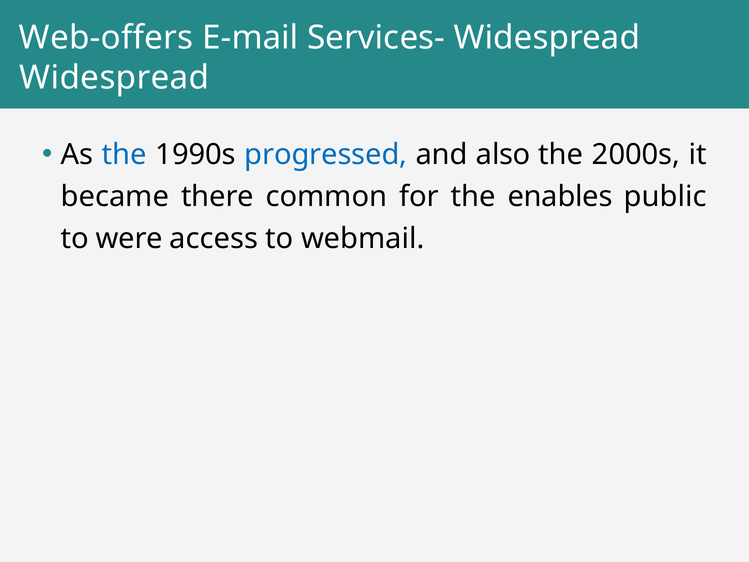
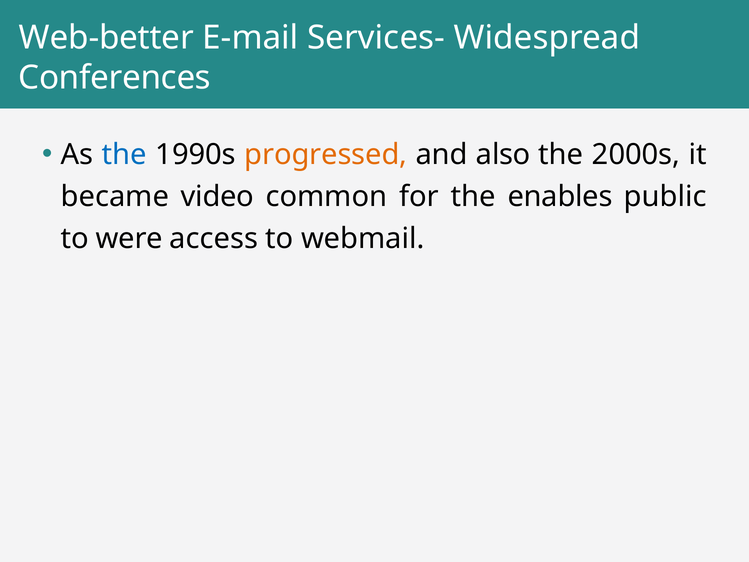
Web-offers: Web-offers -> Web-better (106, 38)
Widespread: Widespread -> Conferences (115, 78)
progressed colour: blue -> orange (326, 155)
there: there -> video (217, 197)
